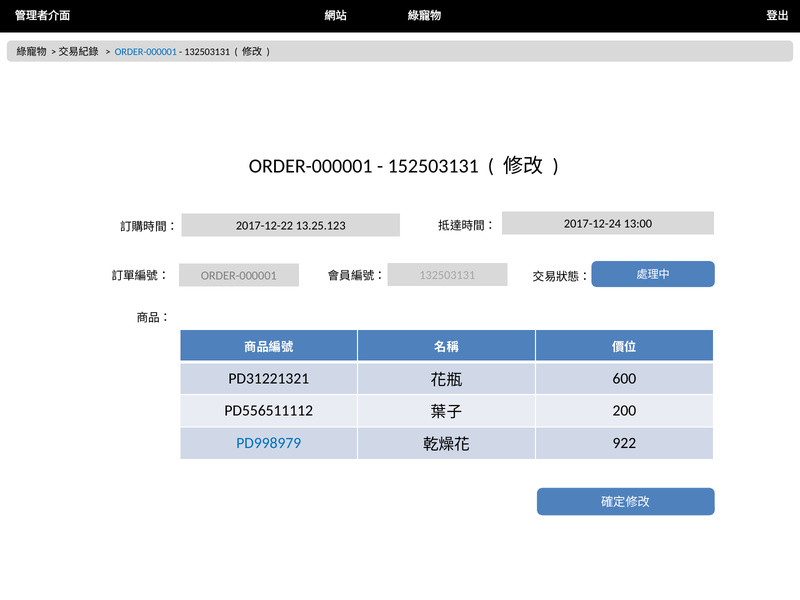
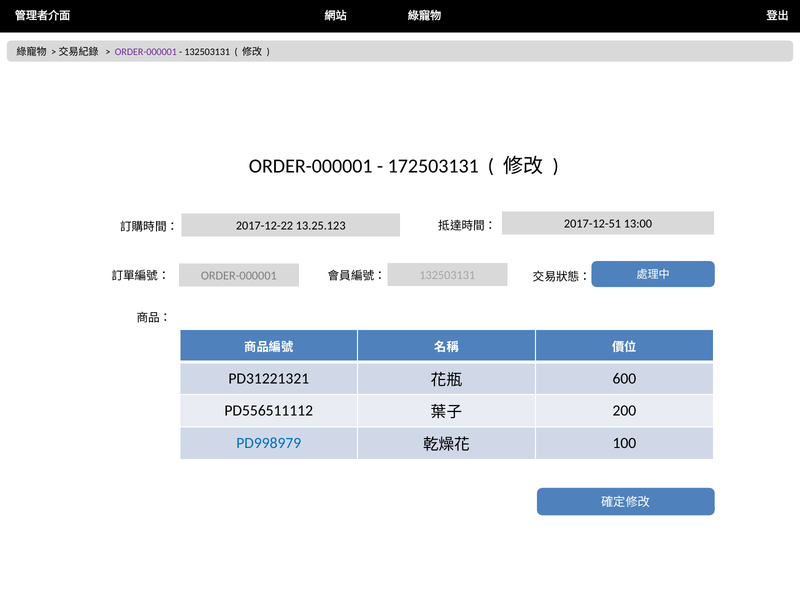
ORDER-000001 colour: blue -> purple (146, 52)
152503131: 152503131 -> 172503131 (433, 166)
2017-12-24: 2017-12-24 -> 2017-12-51 (592, 224)
922: 922 -> 100 (624, 443)
